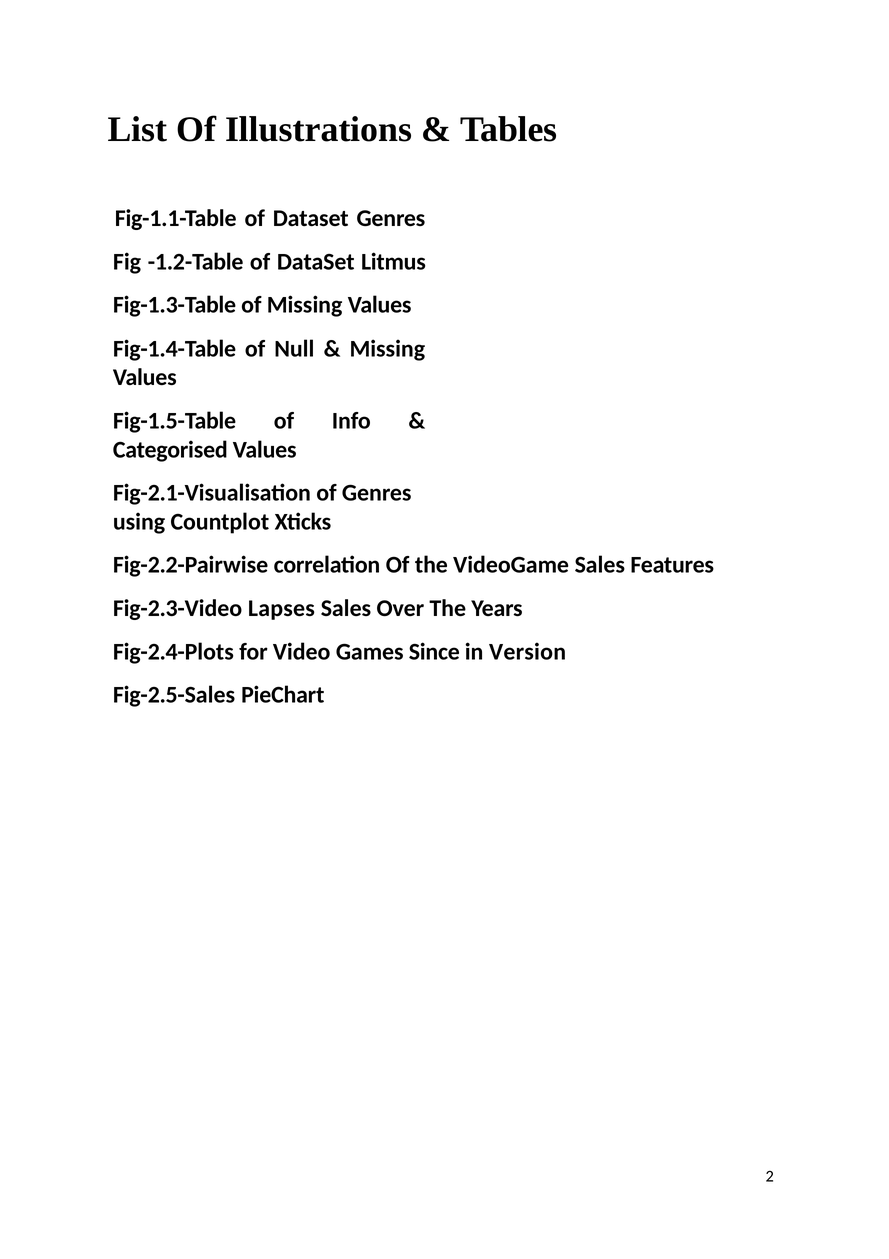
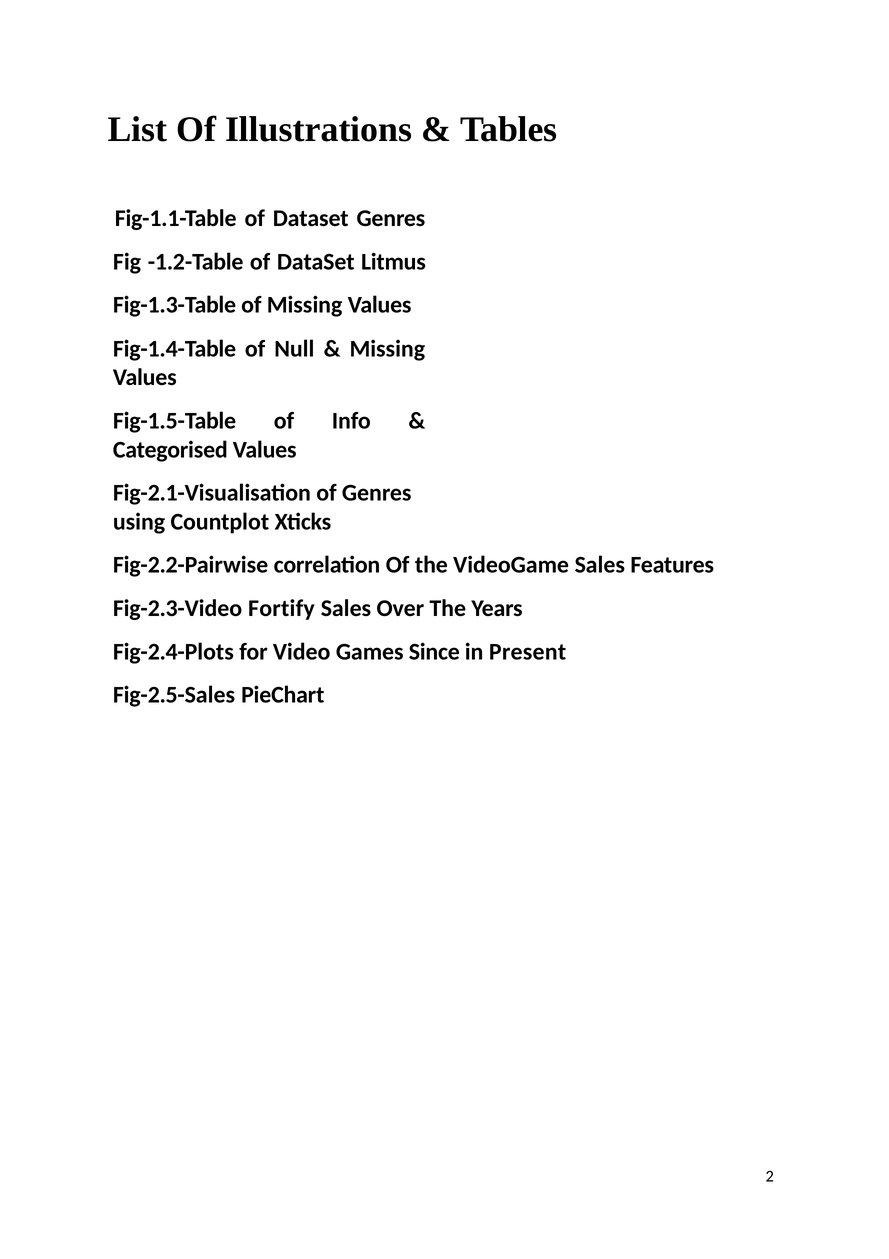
Lapses: Lapses -> Fortify (281, 608)
Version: Version -> Present (528, 651)
